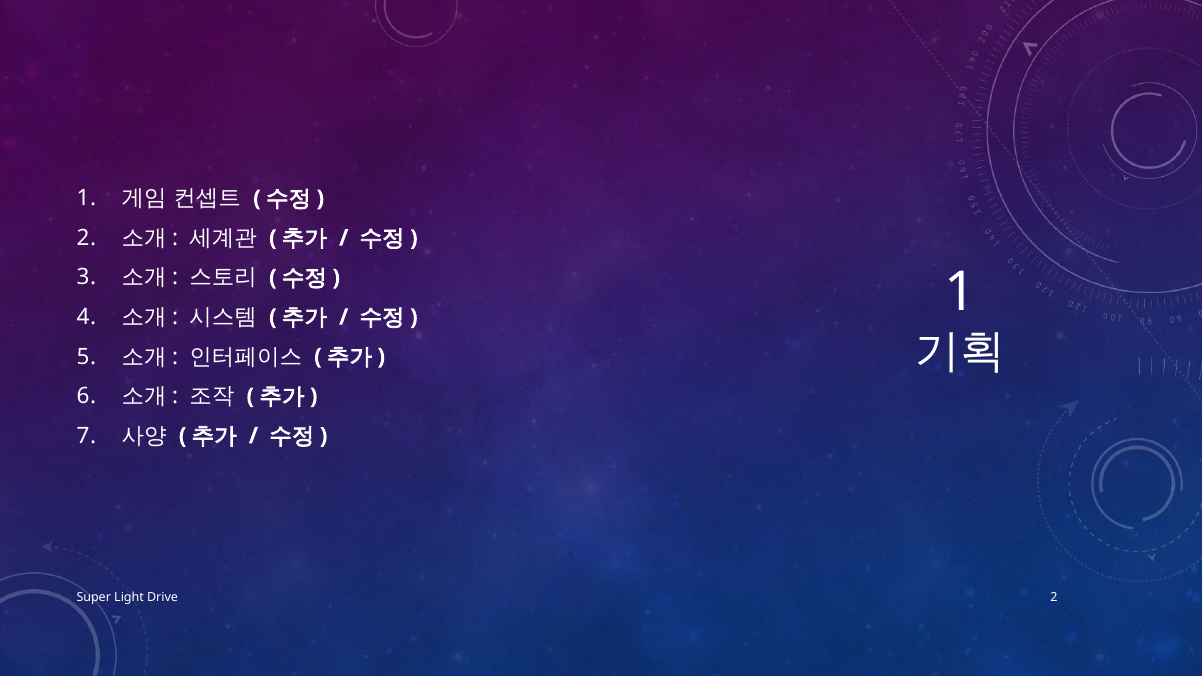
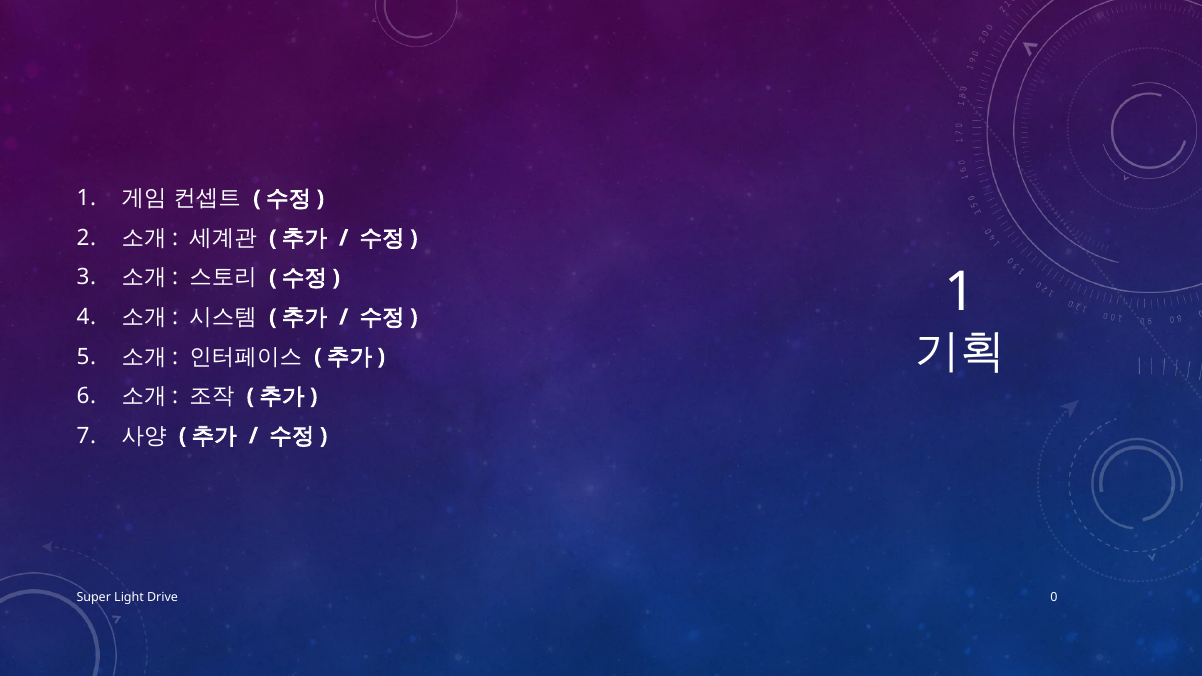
Drive 2: 2 -> 0 (1054, 597)
